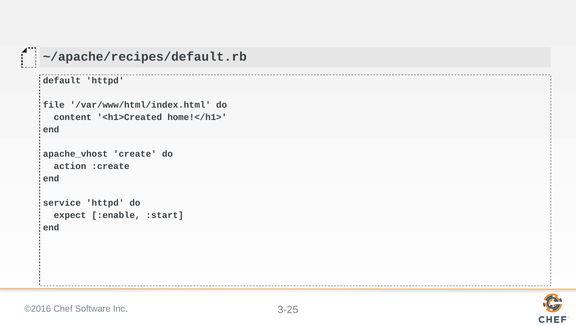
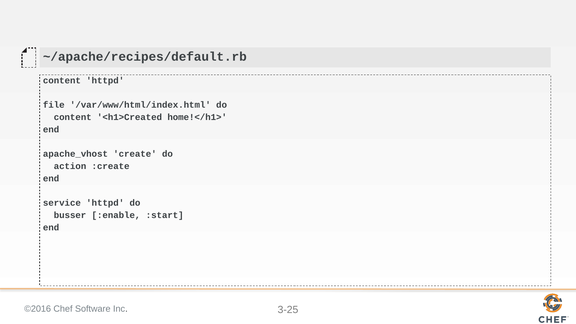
default: default -> content (62, 80)
expect: expect -> busser (70, 215)
